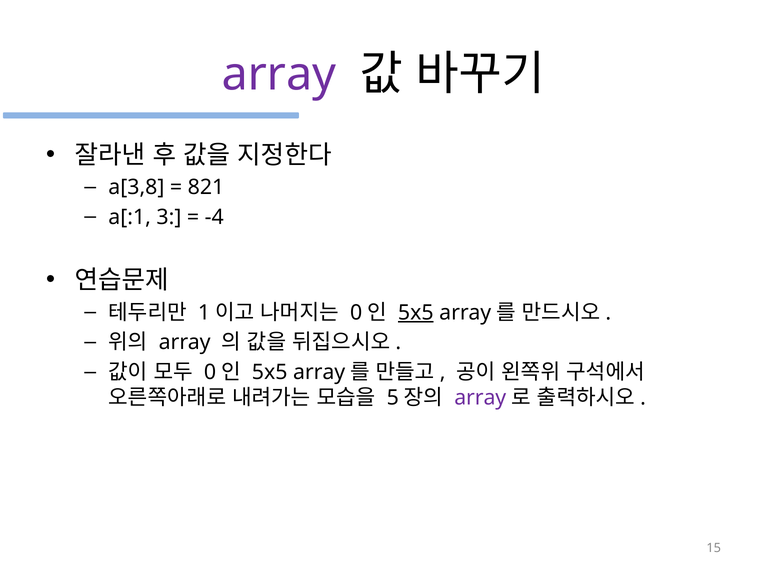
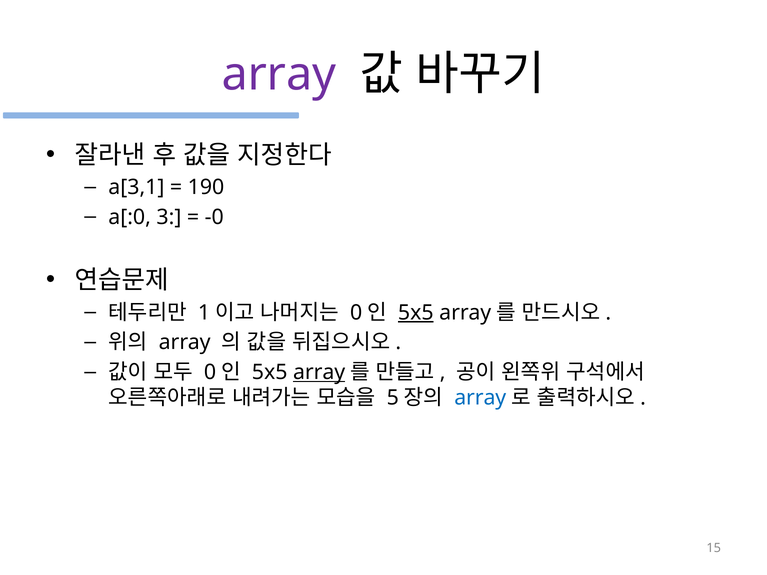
a[3,8: a[3,8 -> a[3,1 (136, 187)
821: 821 -> 190 (206, 187)
a[:1: a[:1 -> a[:0 (130, 217)
-4: -4 -> -0 (214, 217)
array underline: none -> present (319, 372)
array colour: purple -> blue (480, 398)
